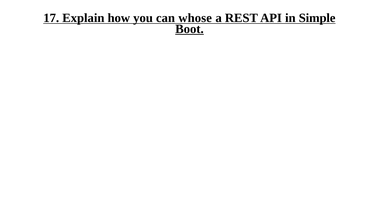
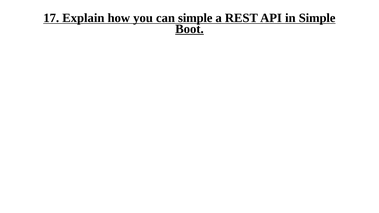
can whose: whose -> simple (195, 18)
